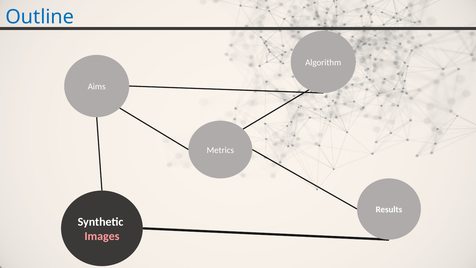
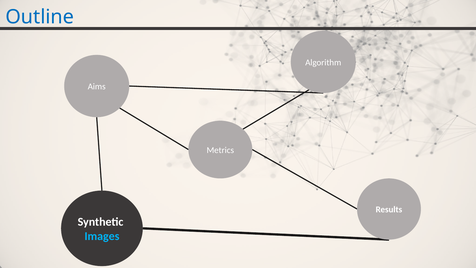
Images colour: pink -> light blue (102, 236)
